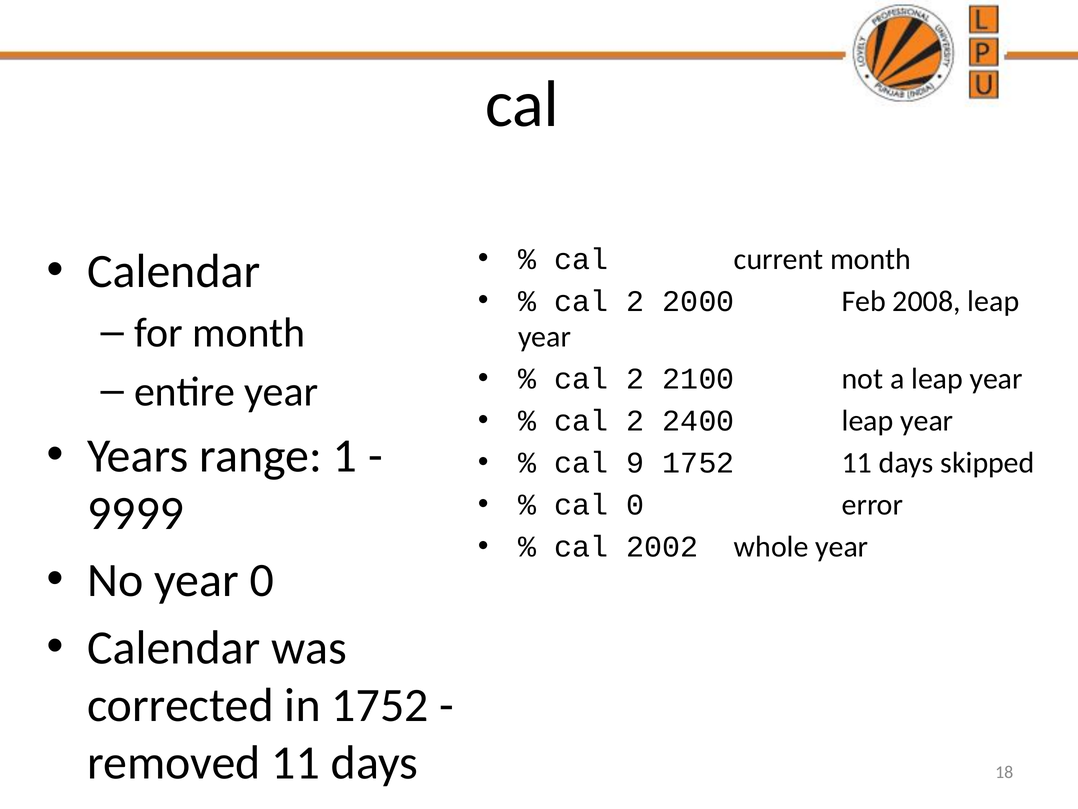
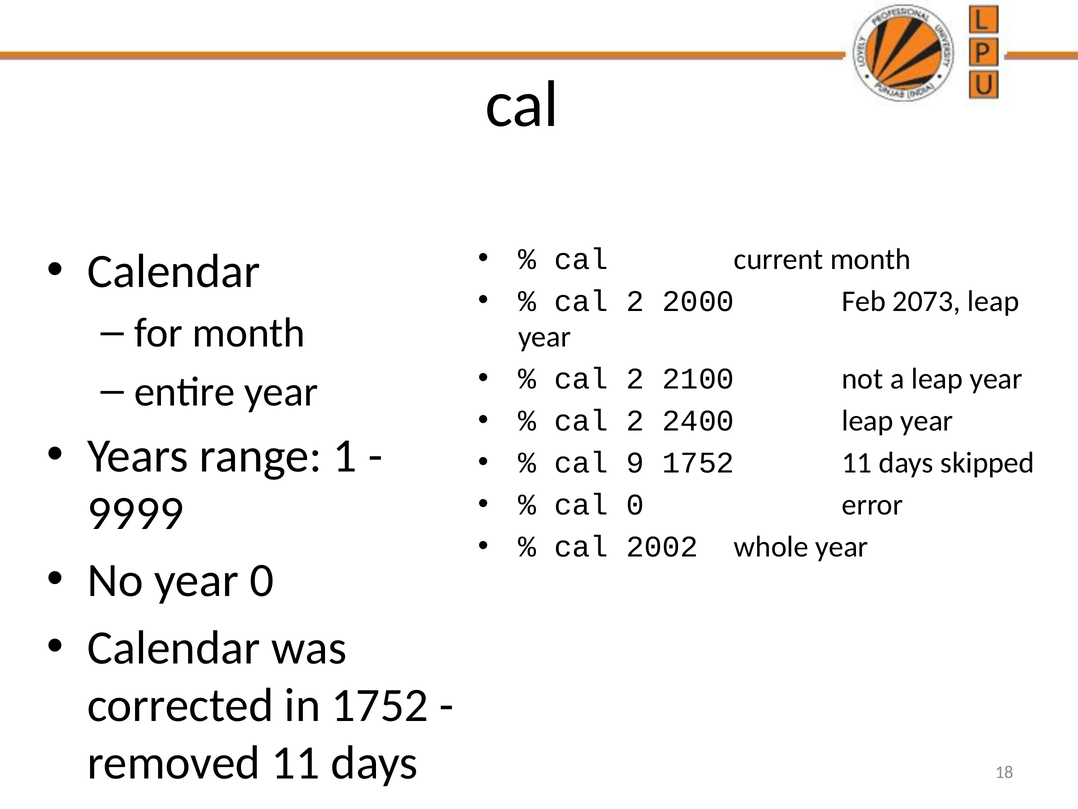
2008: 2008 -> 2073 (927, 301)
